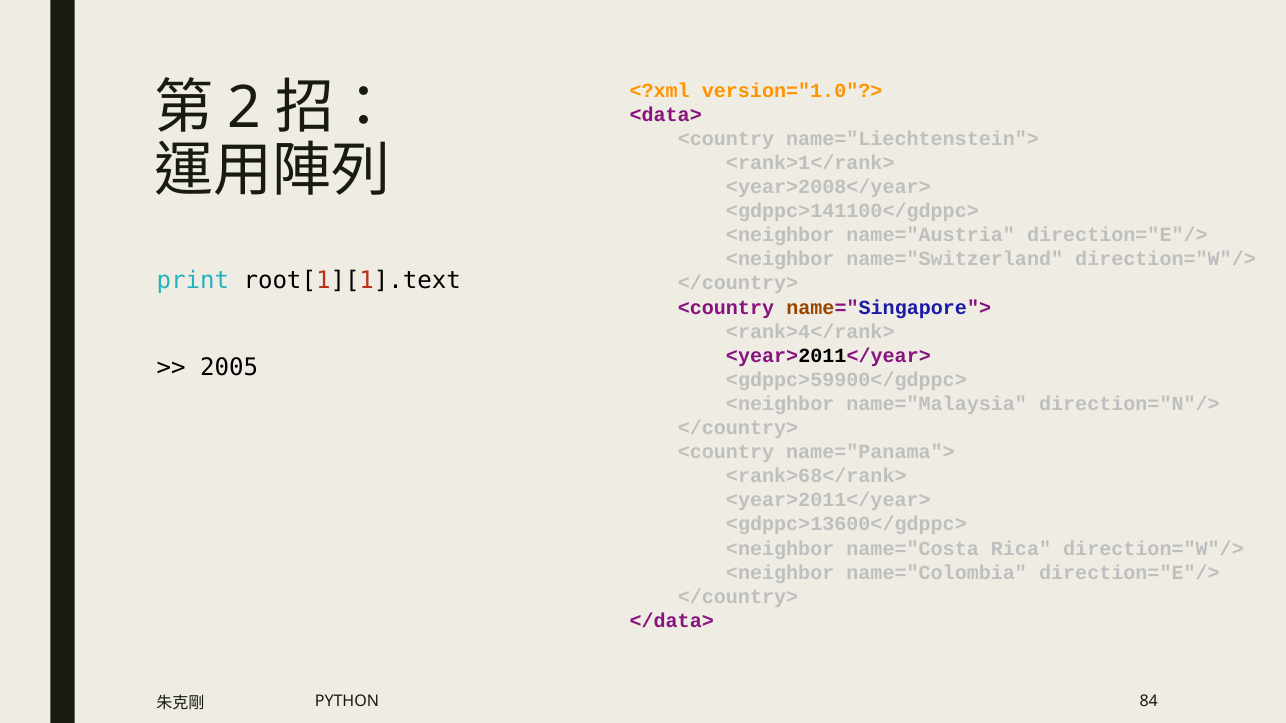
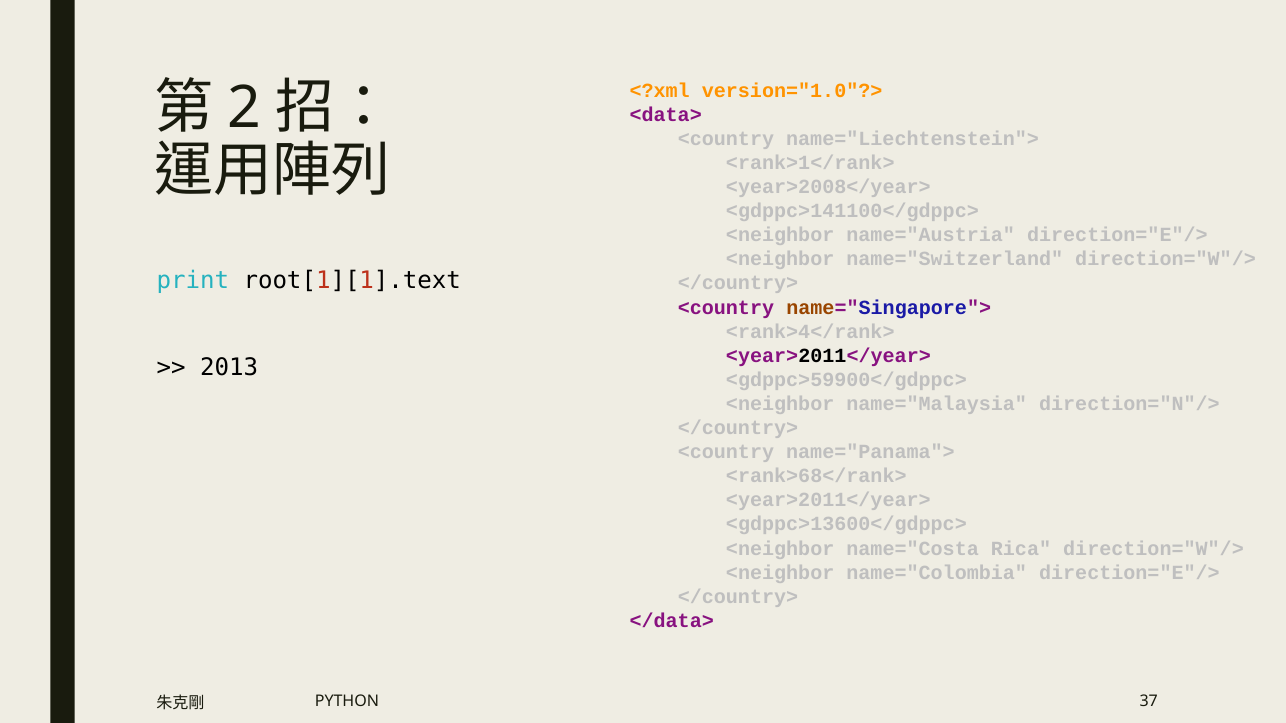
2005: 2005 -> 2013 (229, 368)
84: 84 -> 37 (1149, 702)
